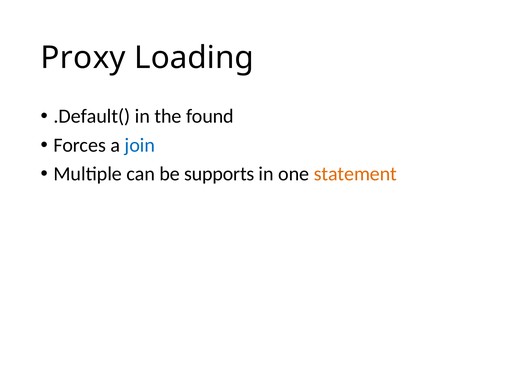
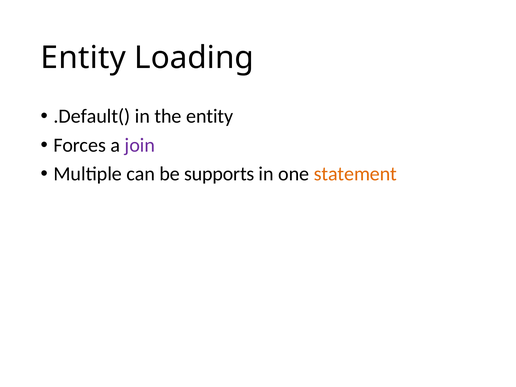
Proxy: Proxy -> Entity (83, 58)
the found: found -> entity (210, 116)
join colour: blue -> purple (140, 145)
